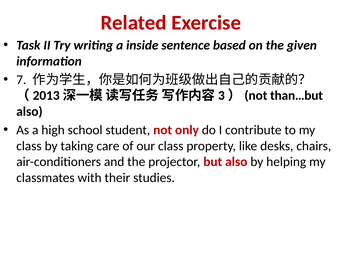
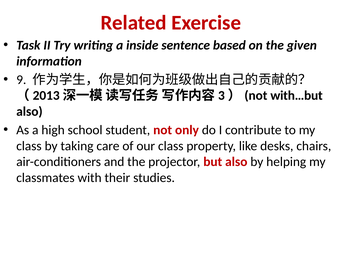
7: 7 -> 9 (21, 80)
than…but: than…but -> with…but (297, 96)
